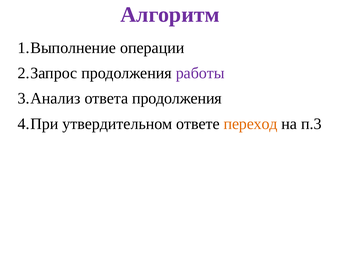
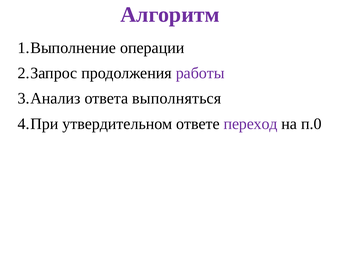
ответа продолжения: продолжения -> выполняться (177, 98)
переход colour: orange -> purple (251, 124)
п.3: п.3 -> п.0 (311, 124)
